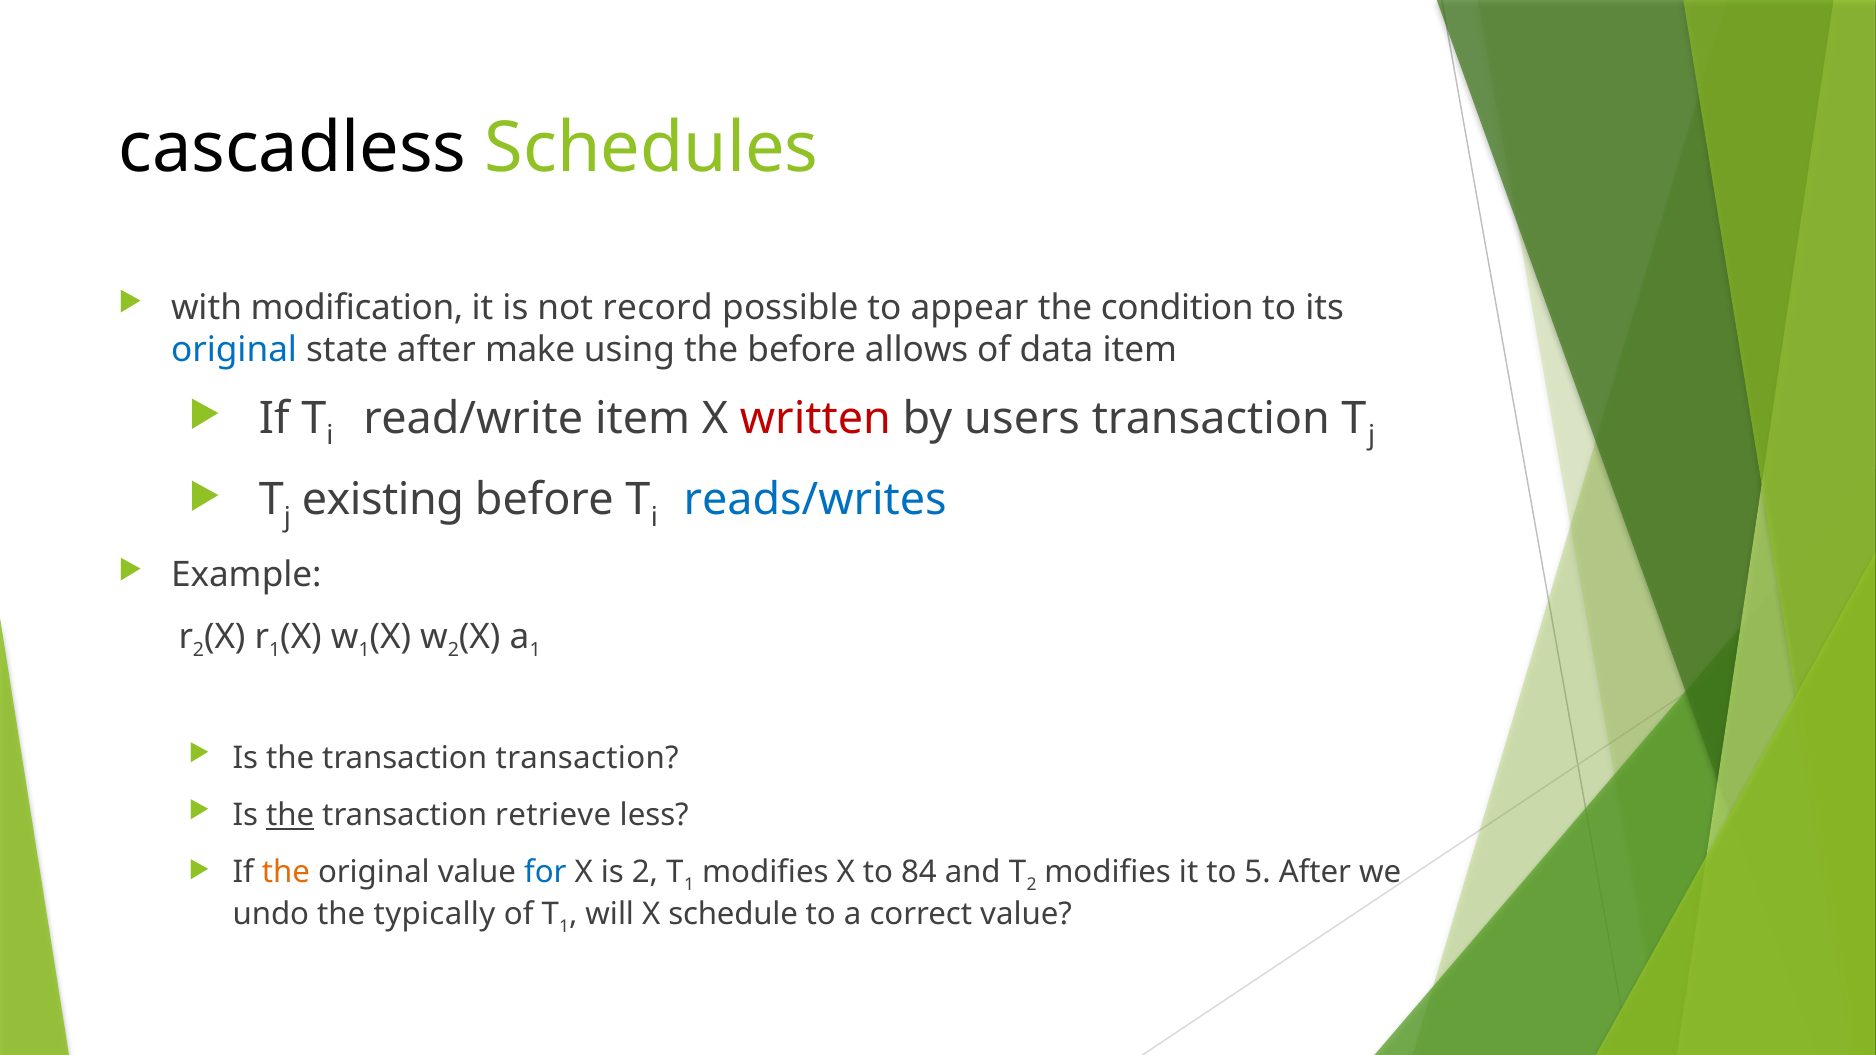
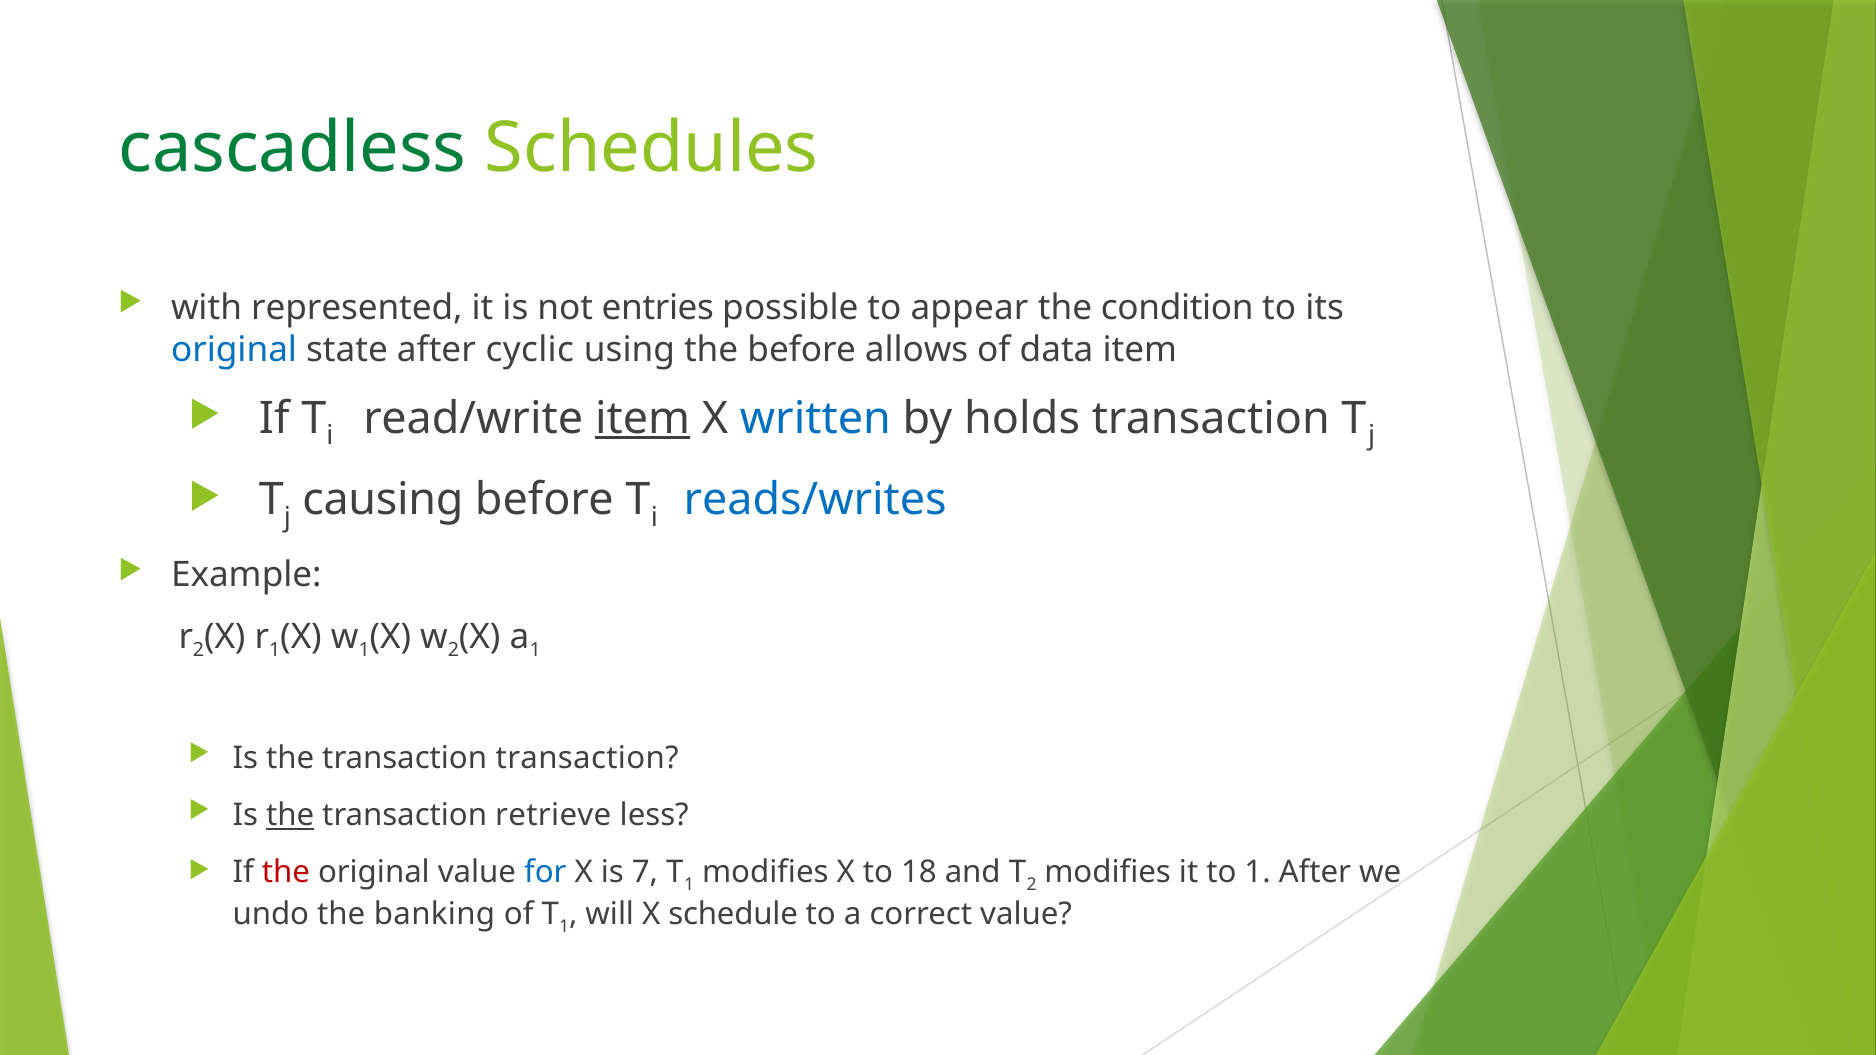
cascadless colour: black -> green (292, 148)
modification: modification -> represented (357, 308)
record: record -> entries (658, 308)
make: make -> cyclic (530, 350)
item underline: none -> present (643, 418)
written colour: red -> blue (815, 418)
users: users -> holds (1022, 418)
existing: existing -> causing (383, 500)
the colour: orange -> red (286, 873)
is 2: 2 -> 7 (645, 873)
84: 84 -> 18 (919, 873)
to 5: 5 -> 1 (1258, 873)
typically: typically -> banking (434, 915)
